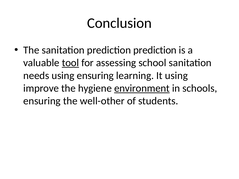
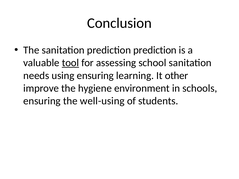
It using: using -> other (176, 76)
environment underline: present -> none (142, 88)
well-other: well-other -> well-using (102, 101)
